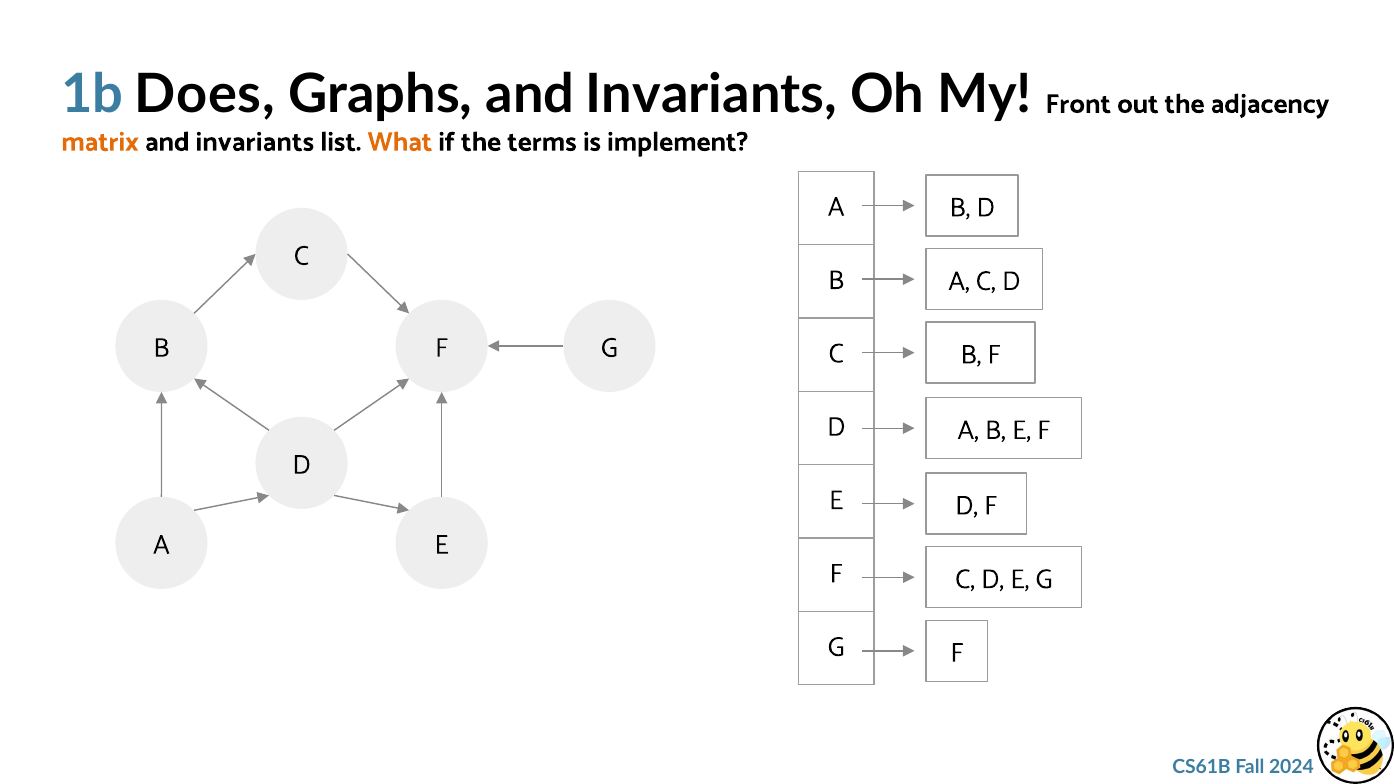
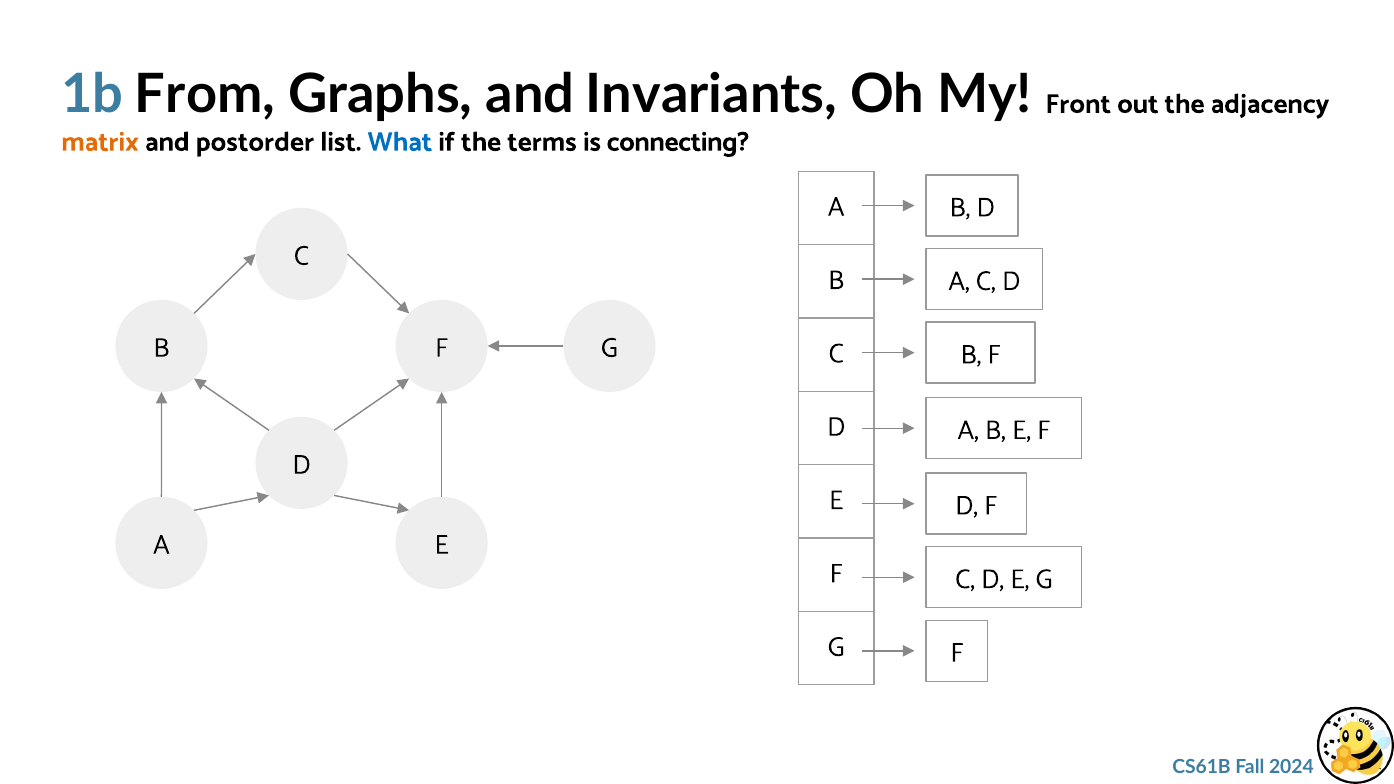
Does: Does -> From (205, 95)
invariants: invariants -> postorder (255, 142)
What colour: orange -> blue (400, 142)
implement: implement -> connecting (678, 142)
